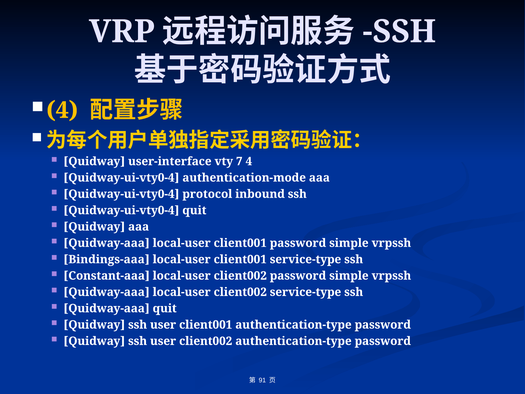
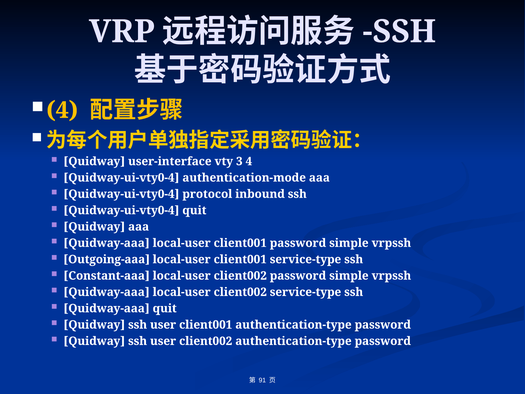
7: 7 -> 3 (239, 161)
Bindings-aaa: Bindings-aaa -> Outgoing-aaa (107, 259)
